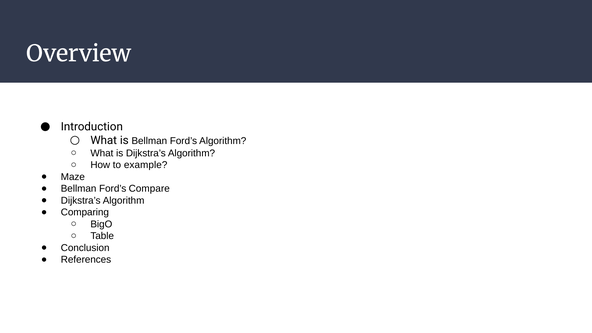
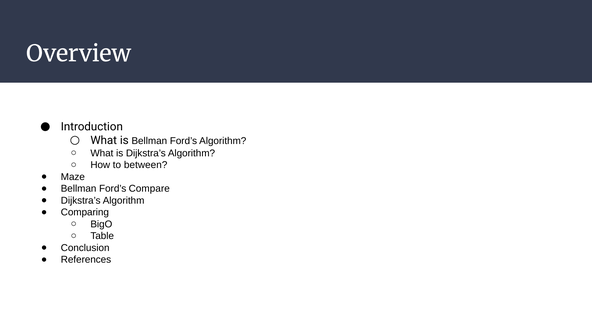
example: example -> between (146, 165)
